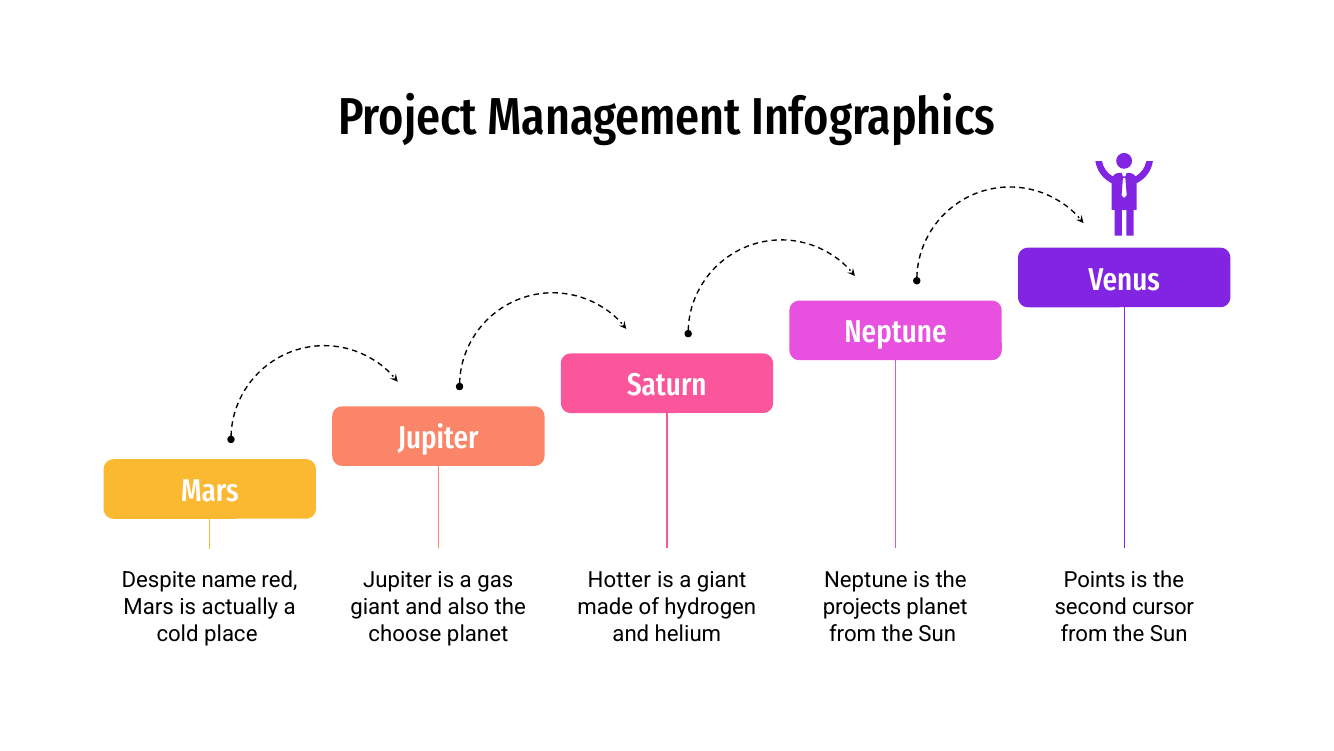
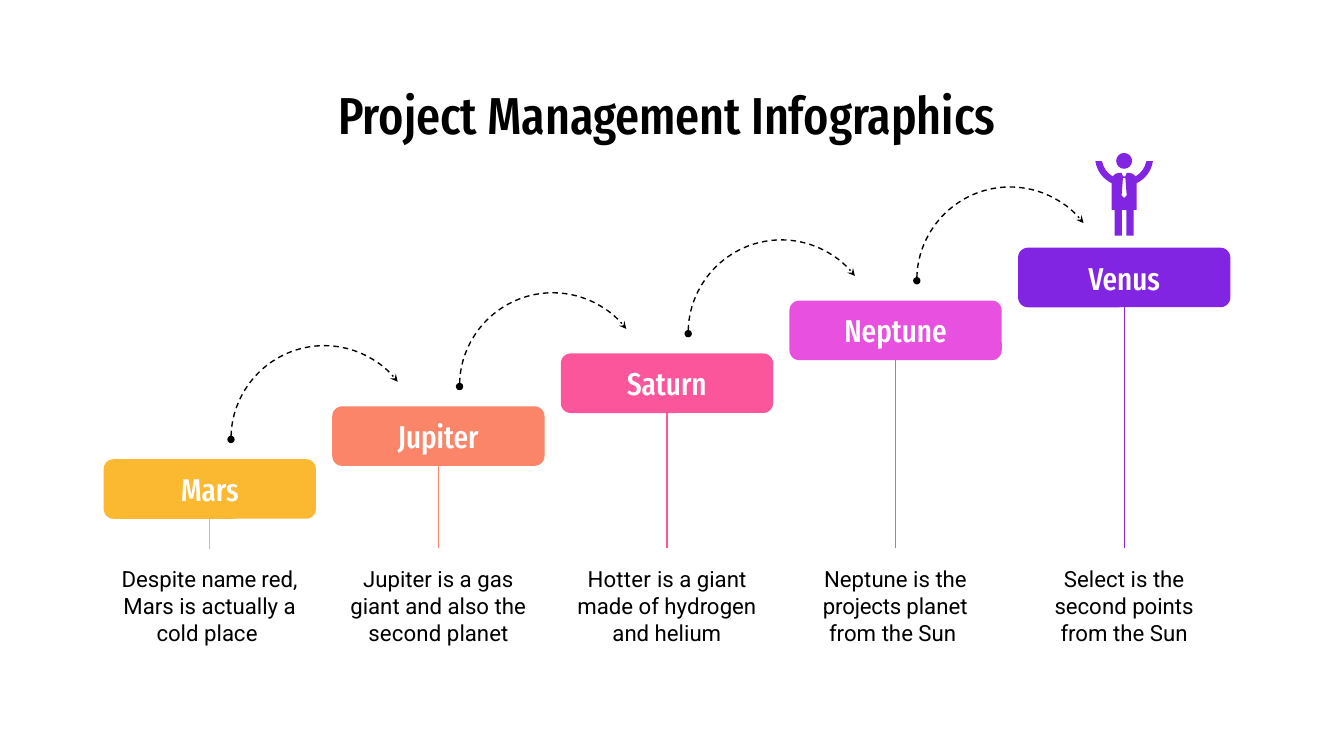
Points: Points -> Select (1095, 580)
cursor: cursor -> points (1163, 607)
choose: choose -> second (405, 634)
